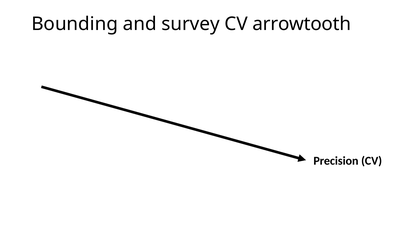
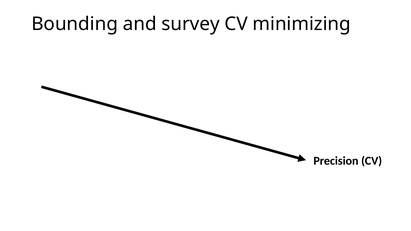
arrowtooth: arrowtooth -> minimizing (302, 24)
